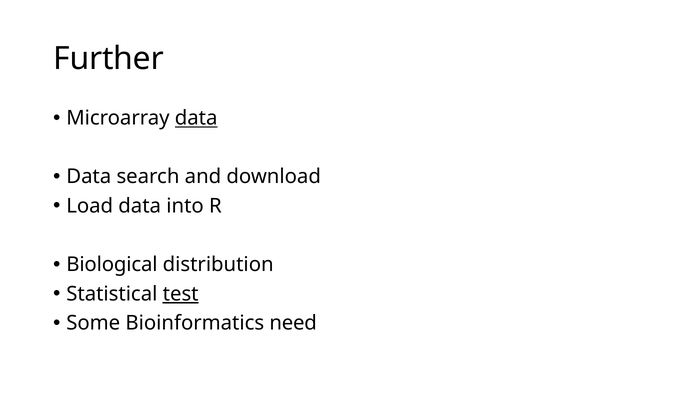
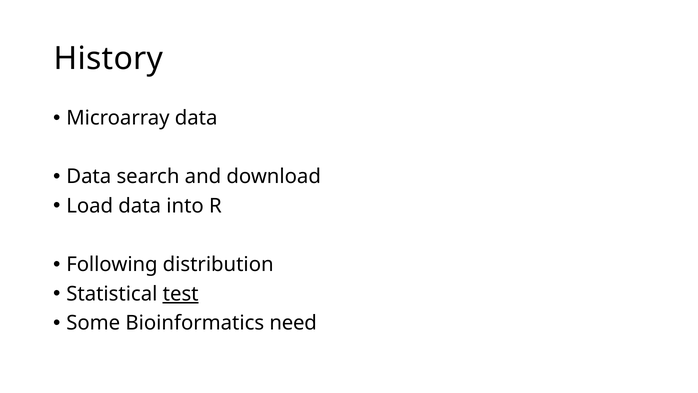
Further: Further -> History (108, 59)
data underline: present -> none (196, 118)
Biological: Biological -> Following (112, 264)
